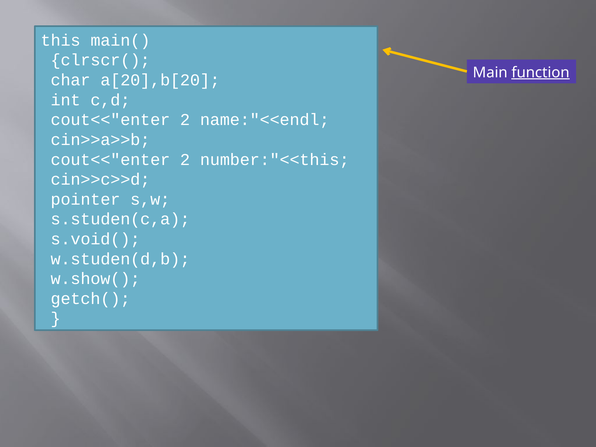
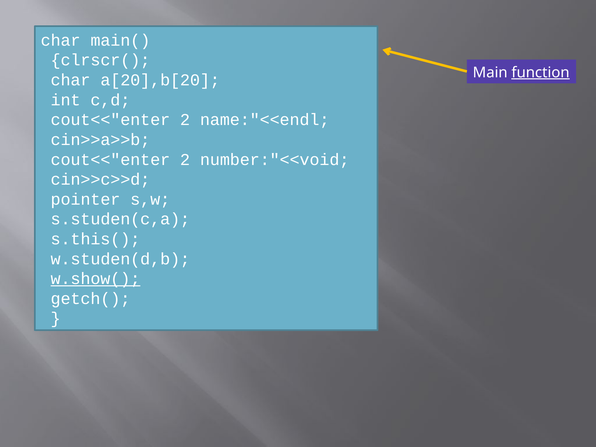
this: this -> char (61, 40)
number:"<<this: number:"<<this -> number:"<<void (275, 160)
s.void(: s.void( -> s.this( (95, 239)
w.show( underline: none -> present (95, 279)
